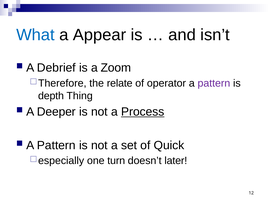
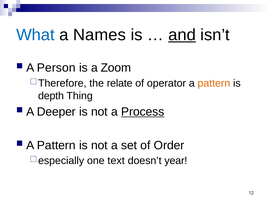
Appear: Appear -> Names (99, 35)
and underline: none -> present (182, 35)
Debrief: Debrief -> Person (56, 68)
pattern colour: purple -> orange (214, 83)
Quick: Quick -> Order (169, 146)
turn: turn -> text (116, 161)
later: later -> year (176, 161)
